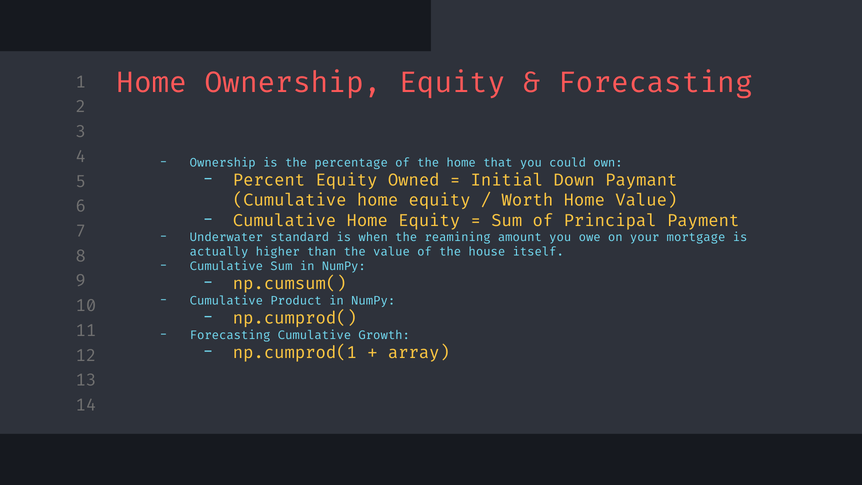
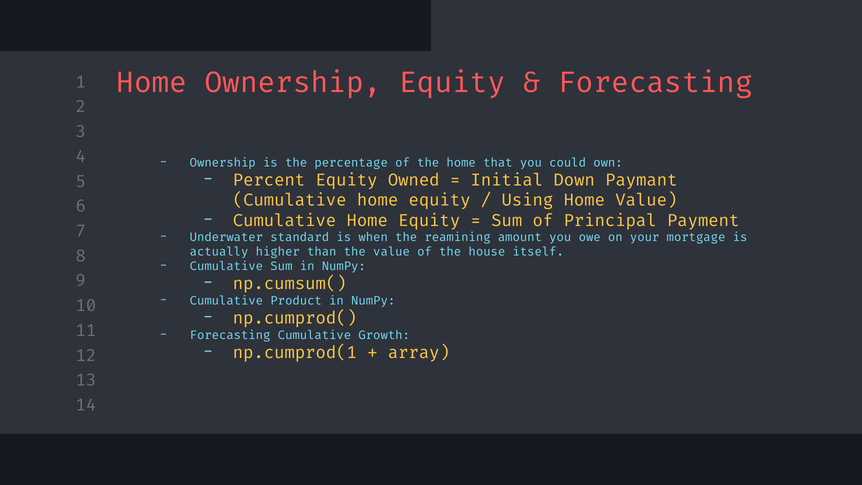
Worth: Worth -> Using (527, 200)
